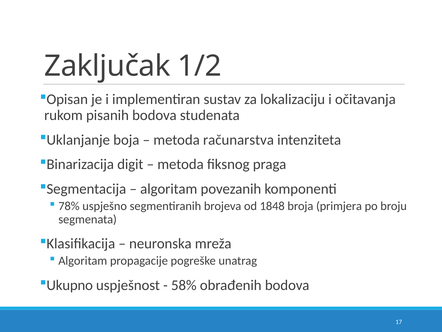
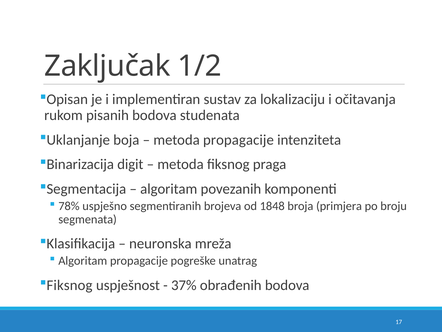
metoda računarstva: računarstva -> propagacije (238, 140)
Ukupno: Ukupno -> Fiksnog (70, 285)
58%: 58% -> 37% (184, 285)
